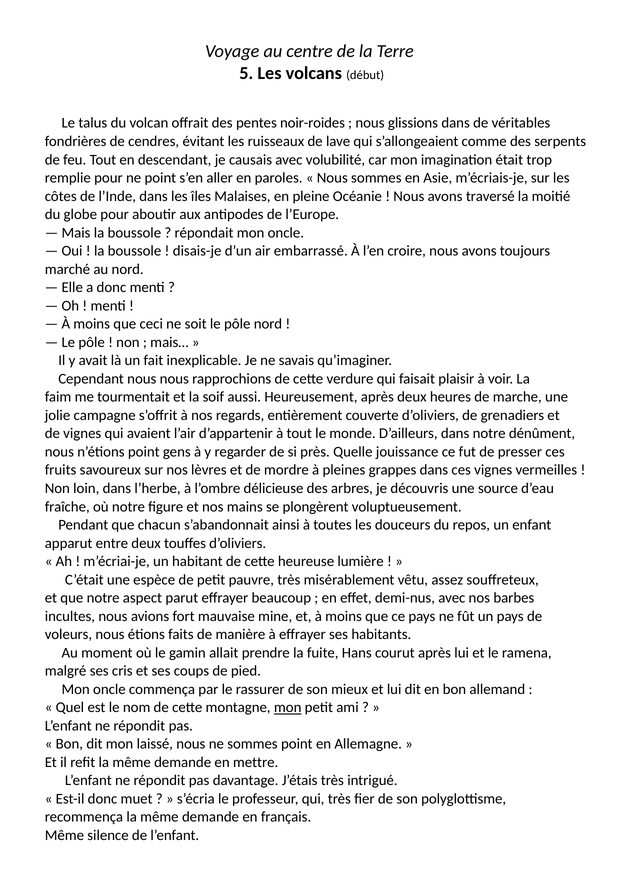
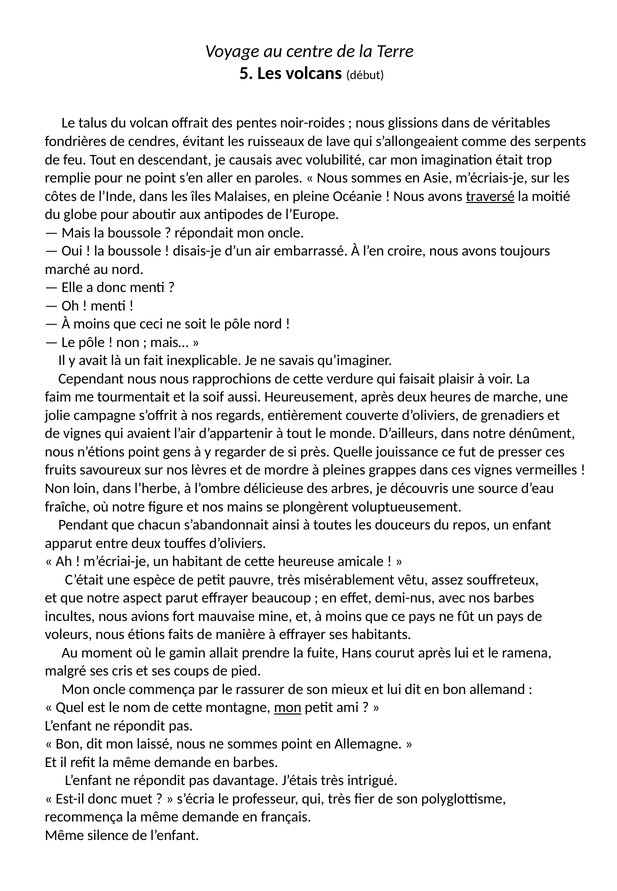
traversé underline: none -> present (490, 196)
lumière: lumière -> amicale (361, 562)
en mettre: mettre -> barbes (256, 762)
